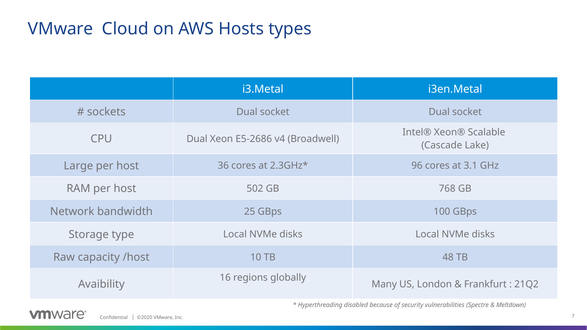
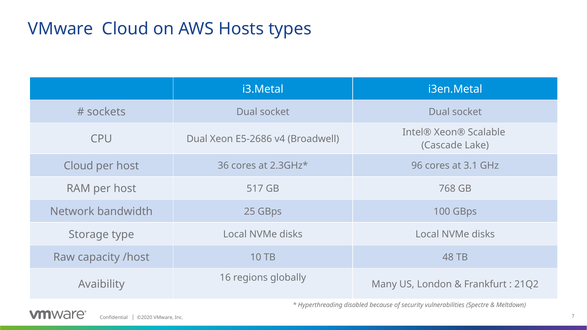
Large: Large -> Cloud (78, 166)
502: 502 -> 517 (255, 189)
